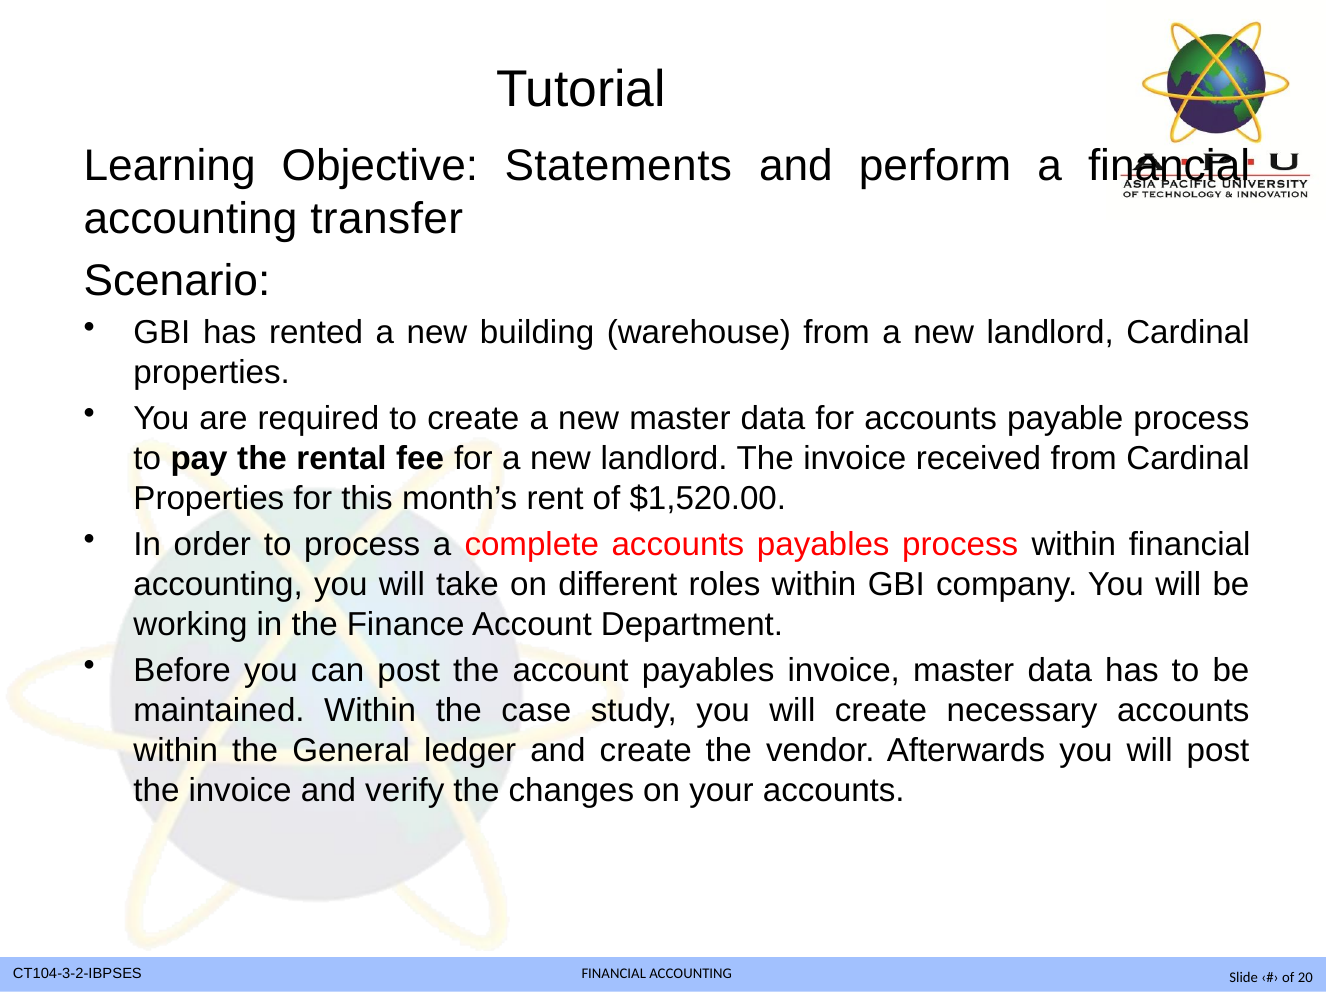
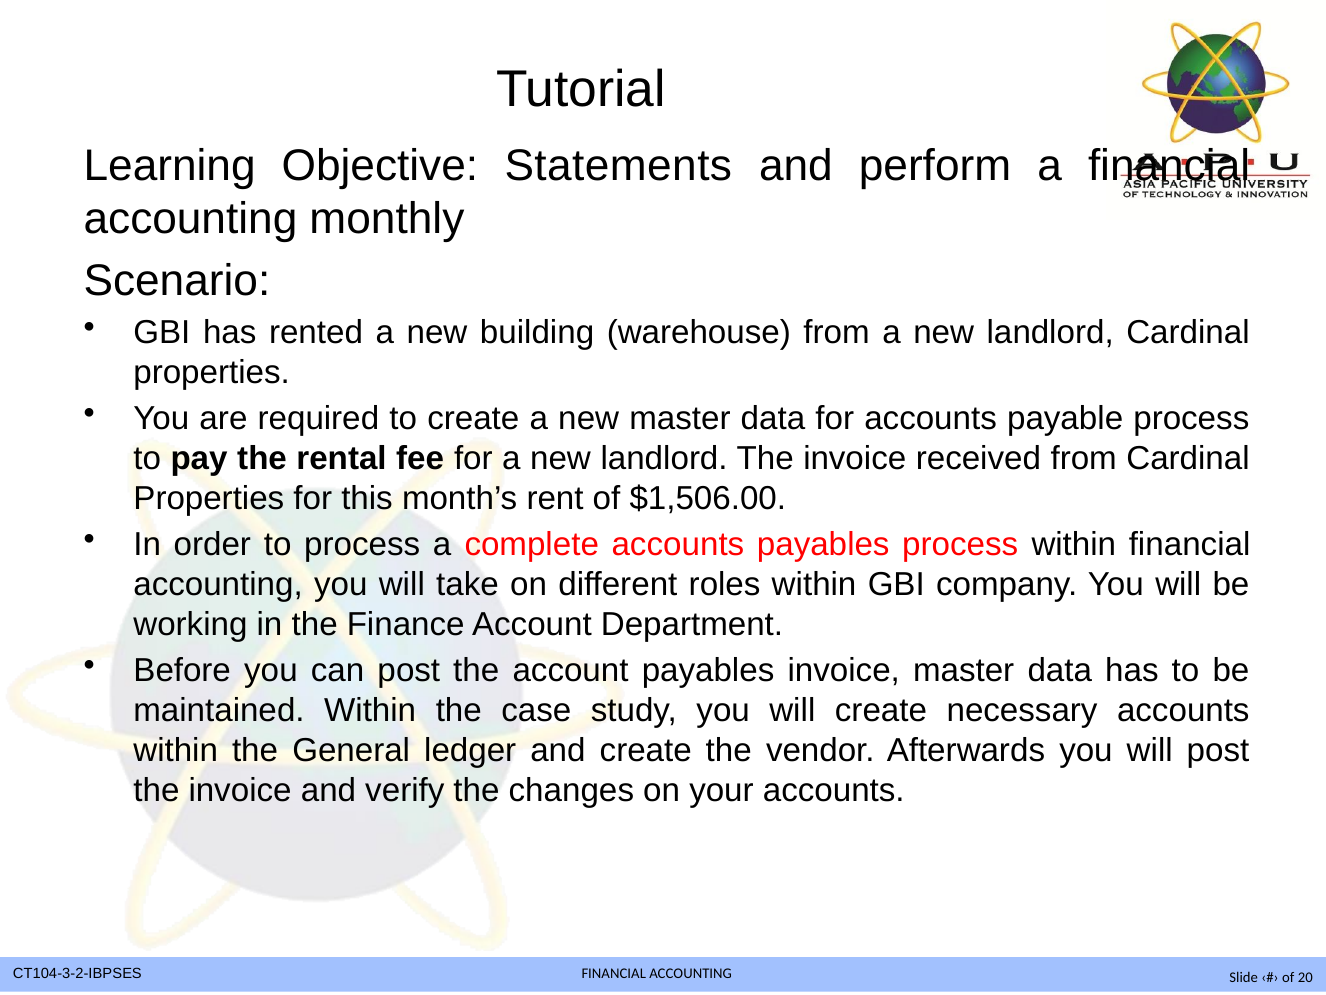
transfer: transfer -> monthly (387, 218)
$1,520.00: $1,520.00 -> $1,506.00 (708, 498)
